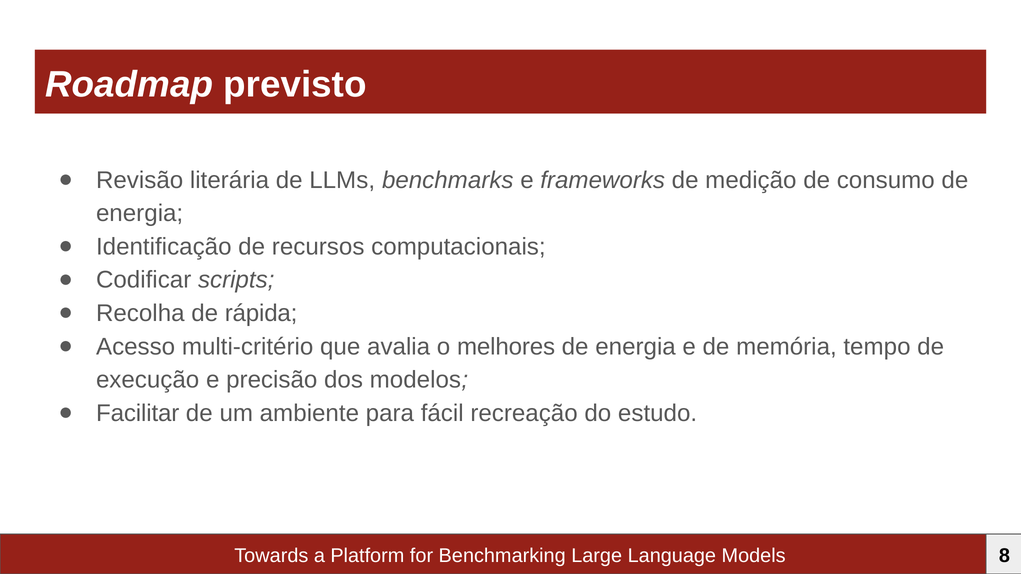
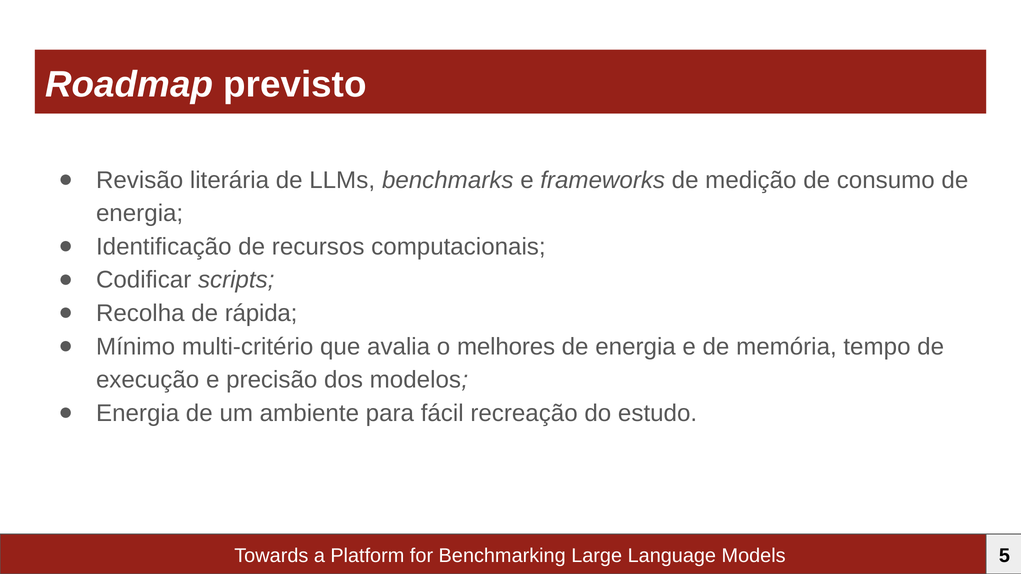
Acesso: Acesso -> Mínimo (136, 347)
Facilitar: Facilitar -> Energia (138, 413)
8: 8 -> 5 (1004, 556)
